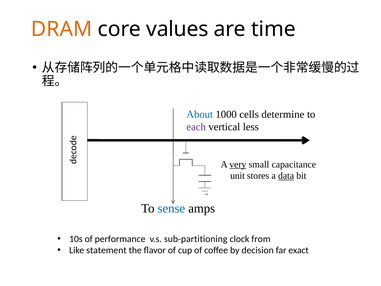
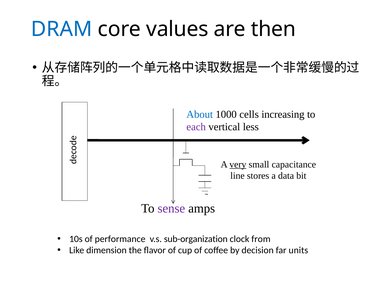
DRAM colour: orange -> blue (62, 29)
time: time -> then (273, 29)
determine: determine -> increasing (283, 114)
unit: unit -> line (237, 176)
data underline: present -> none (286, 176)
sense colour: blue -> purple (171, 208)
sub-partitioning: sub-partitioning -> sub-organization (196, 239)
statement: statement -> dimension (106, 250)
exact: exact -> units (298, 250)
